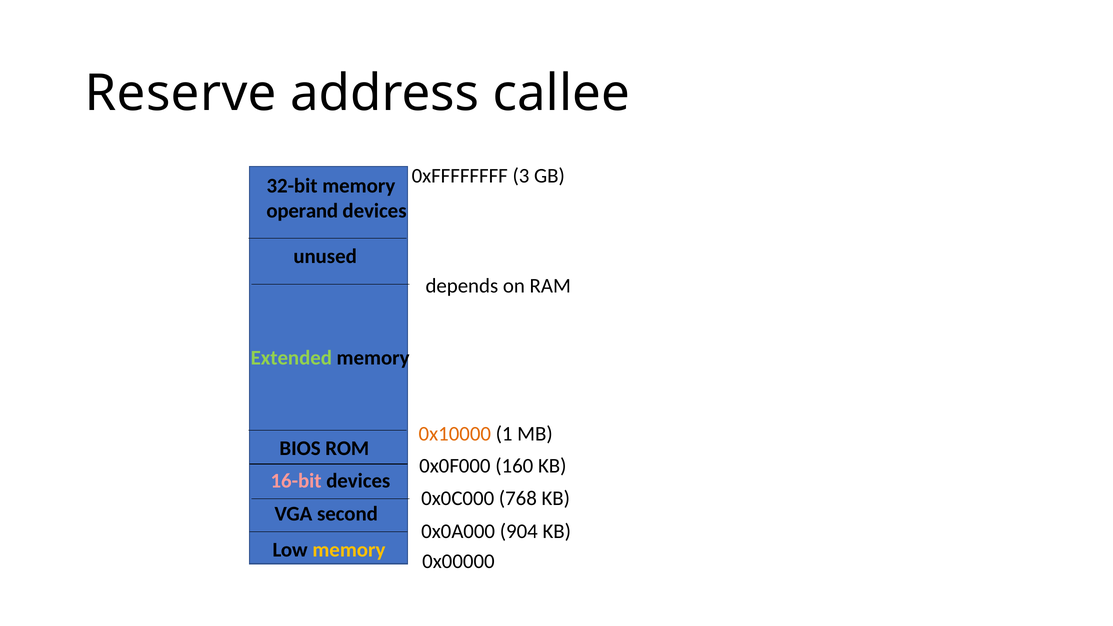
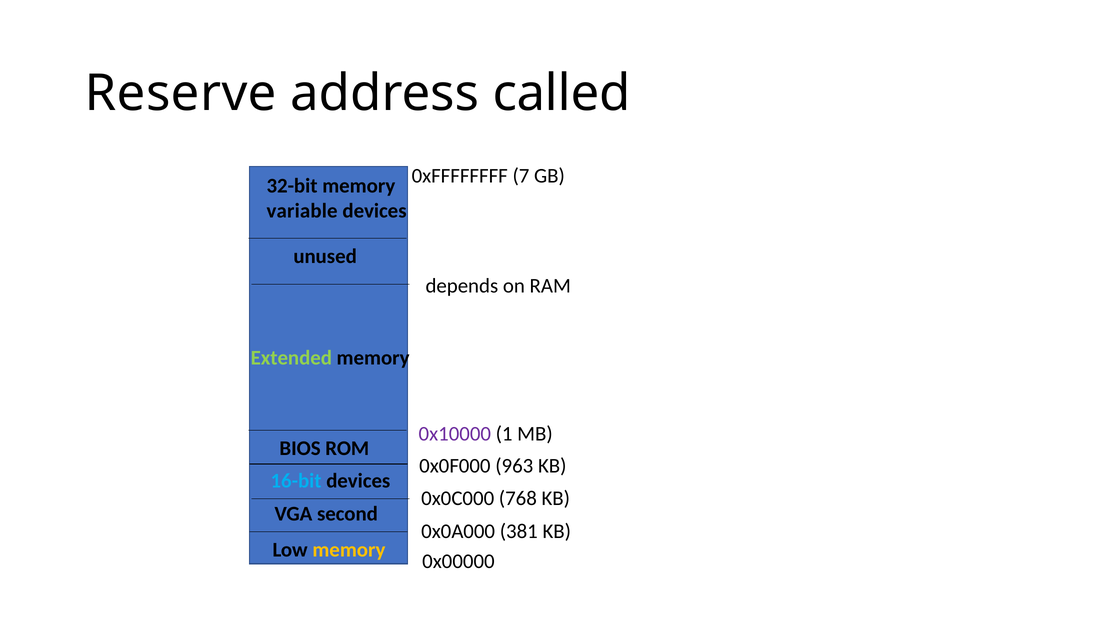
callee: callee -> called (562, 93)
3: 3 -> 7 (521, 176)
operand: operand -> variable (302, 211)
0x10000 colour: orange -> purple (455, 434)
160: 160 -> 963 (514, 466)
16-bit colour: pink -> light blue (296, 481)
904: 904 -> 381 (519, 531)
